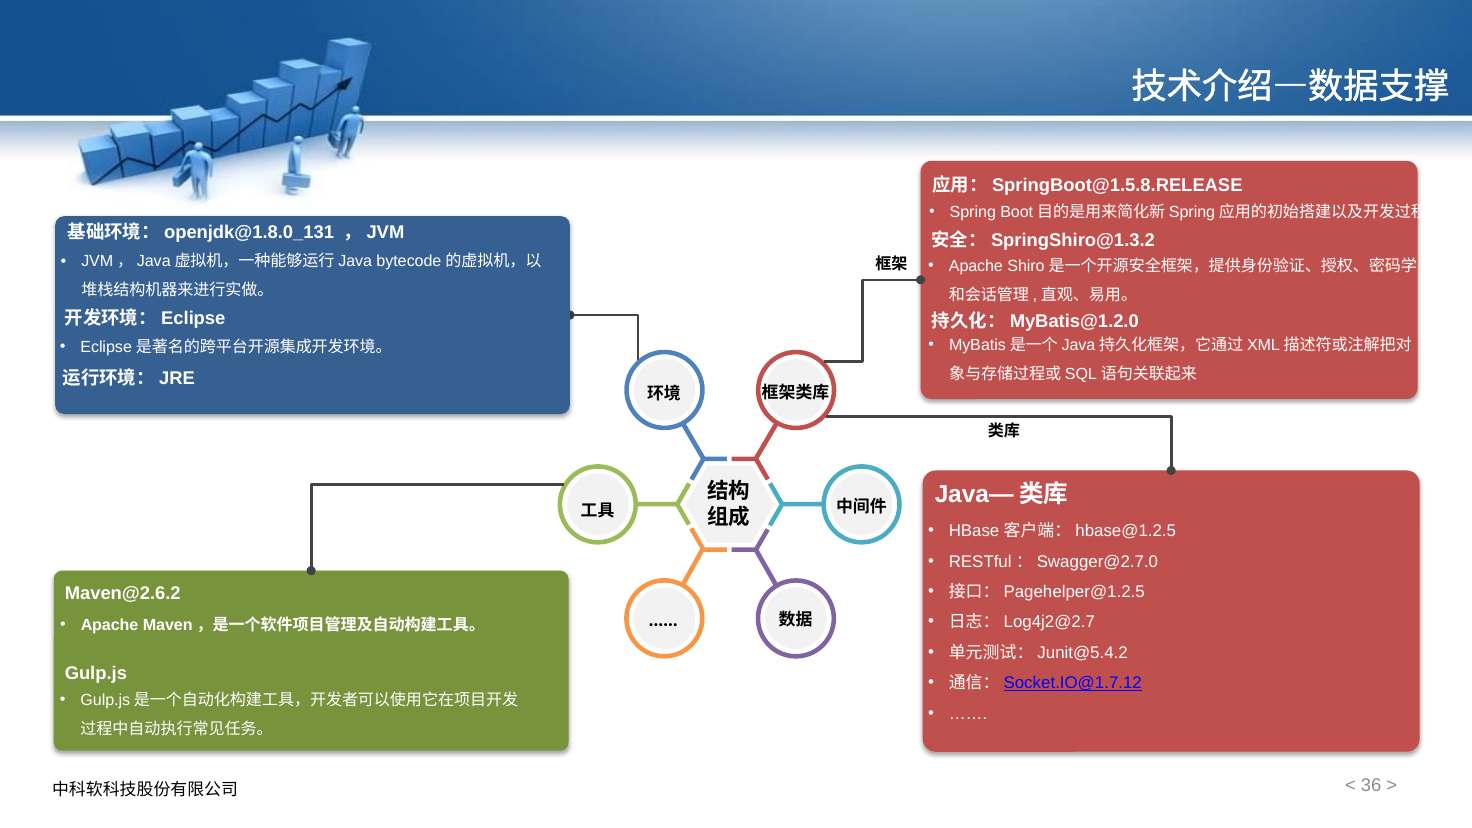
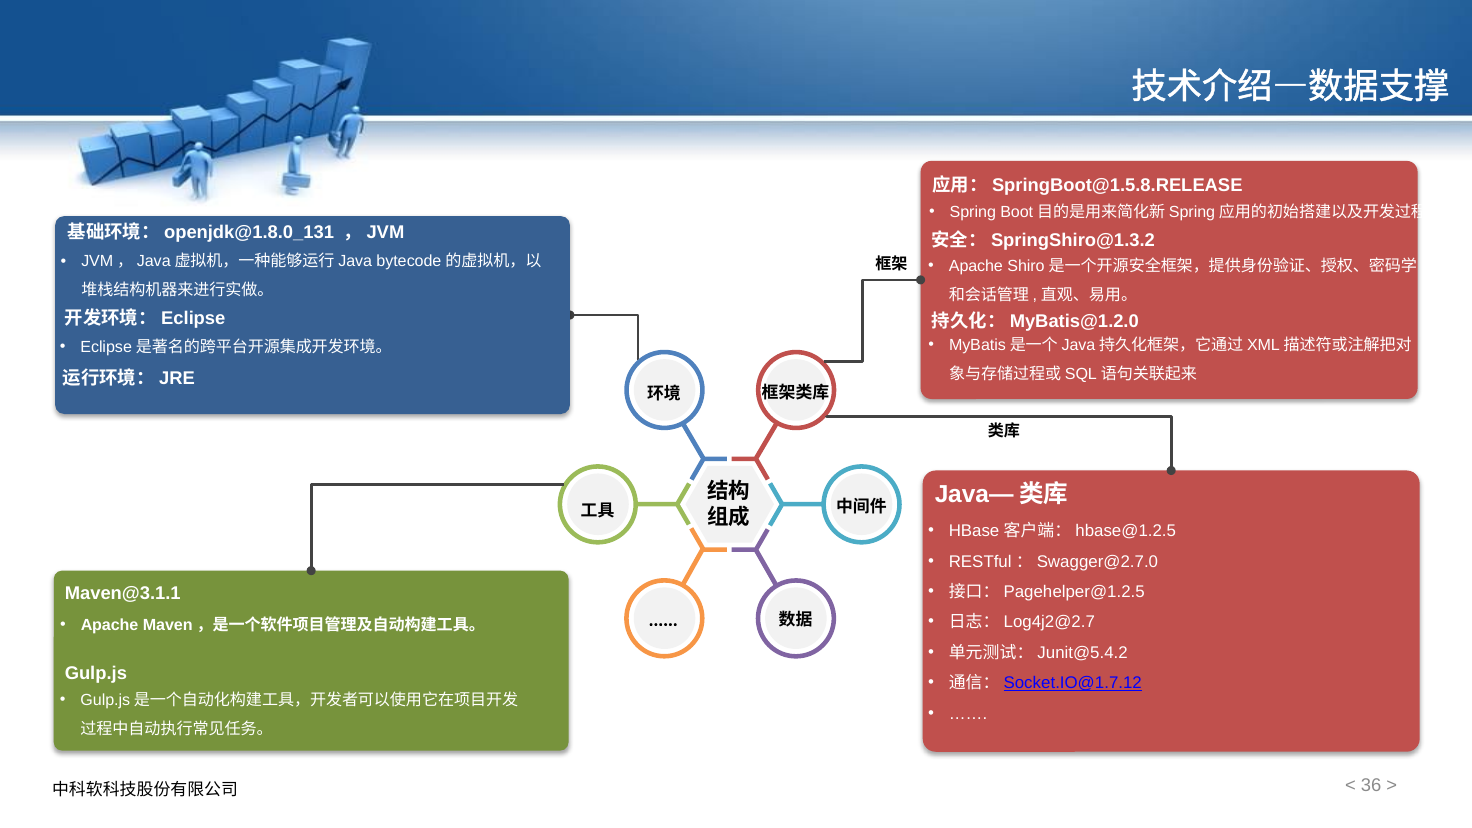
Maven@2.6.2: Maven@2.6.2 -> Maven@3.1.1 (123, 594)
